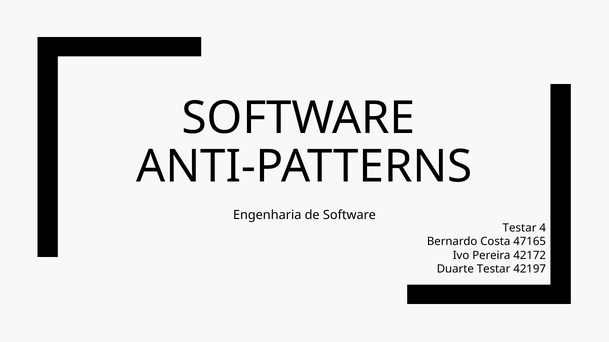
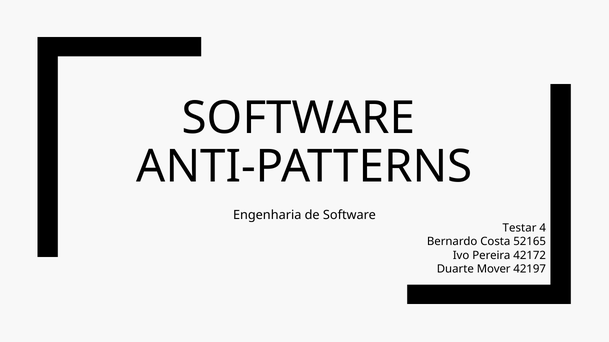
47165: 47165 -> 52165 (530, 242)
Duarte Testar: Testar -> Mover (494, 269)
